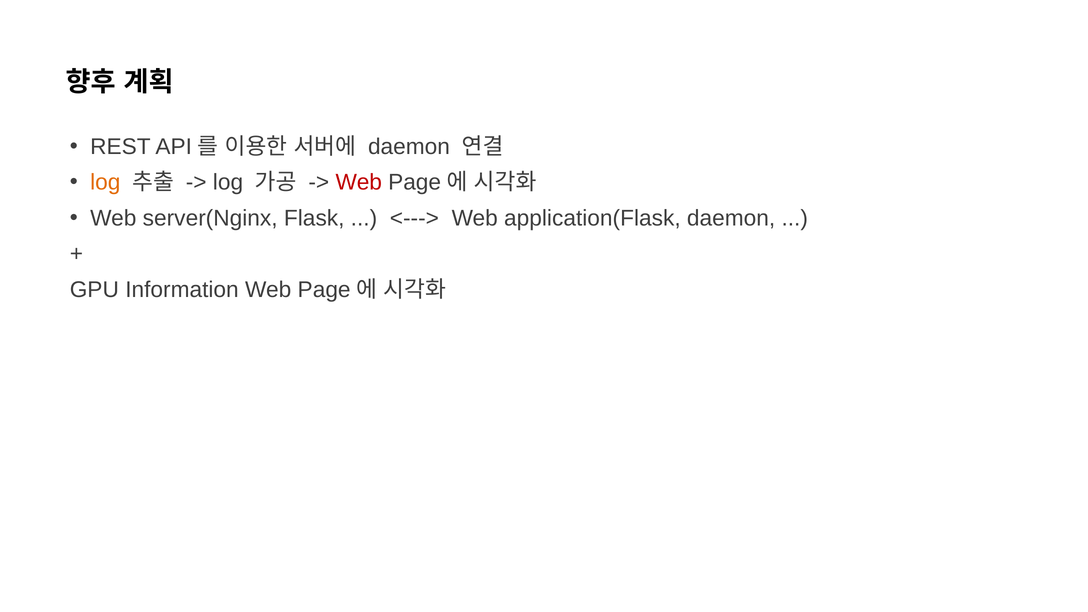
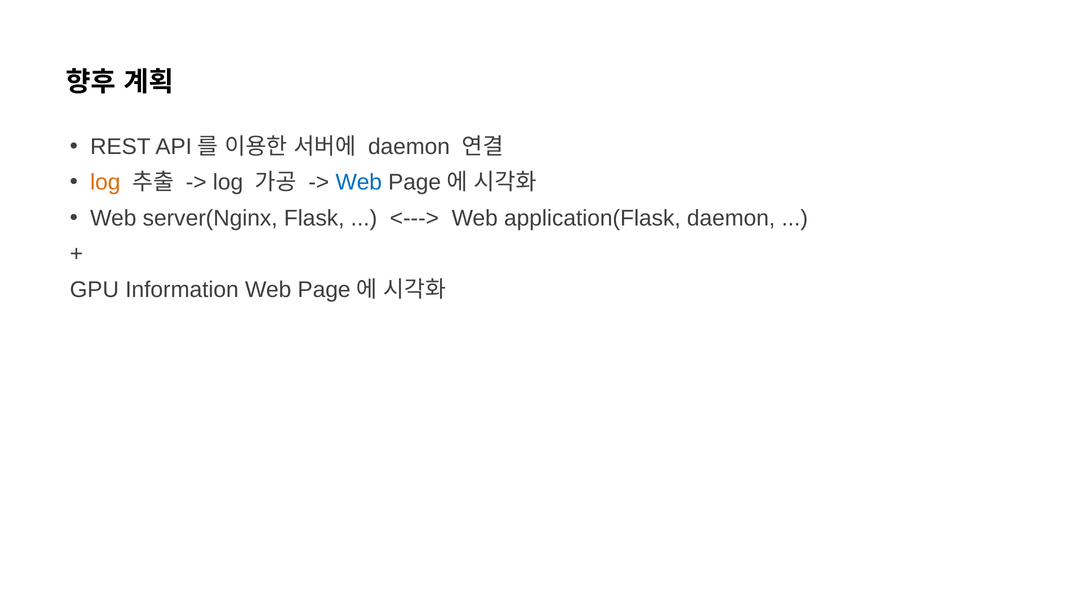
Web colour: red -> blue (359, 182)
